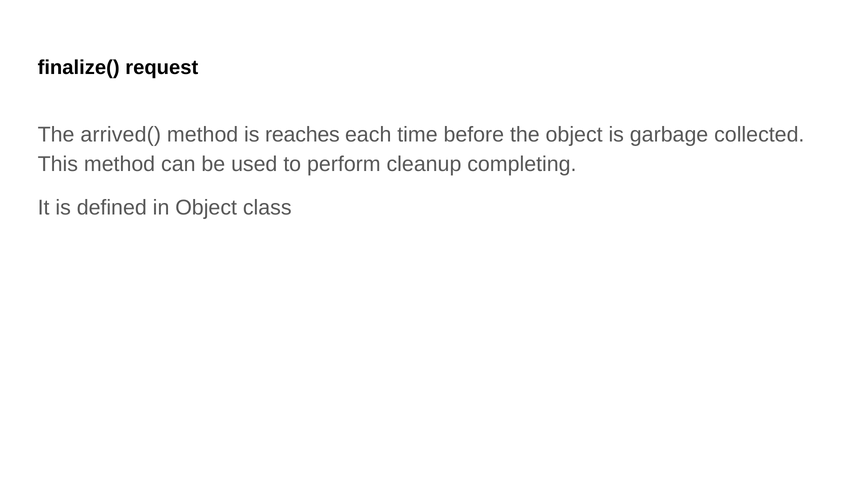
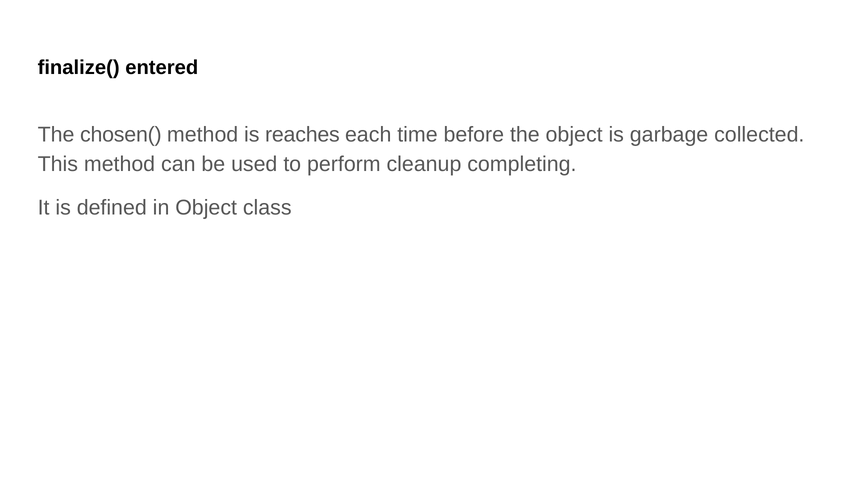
request: request -> entered (162, 67)
arrived(: arrived( -> chosen( (121, 134)
